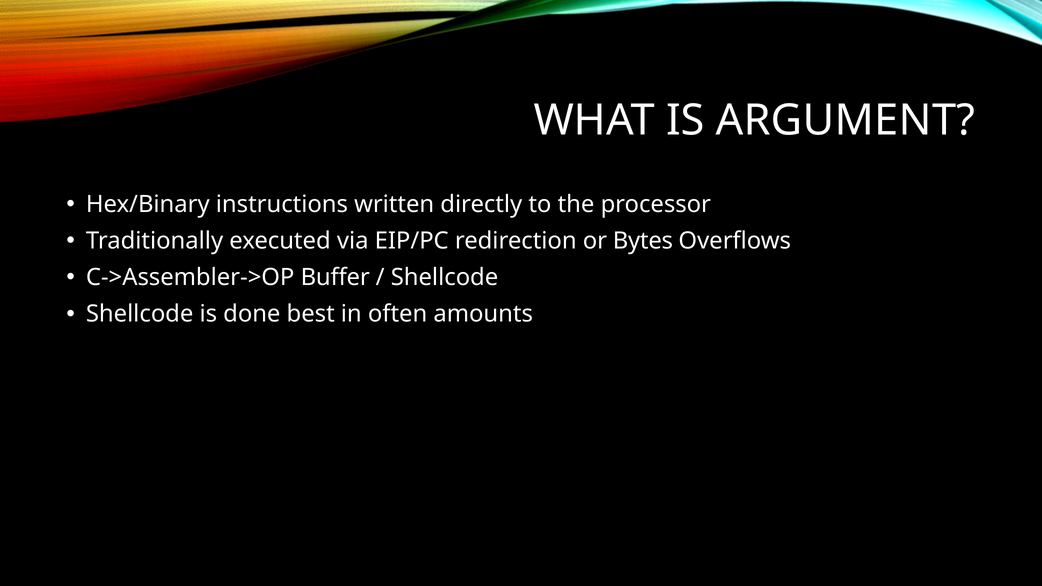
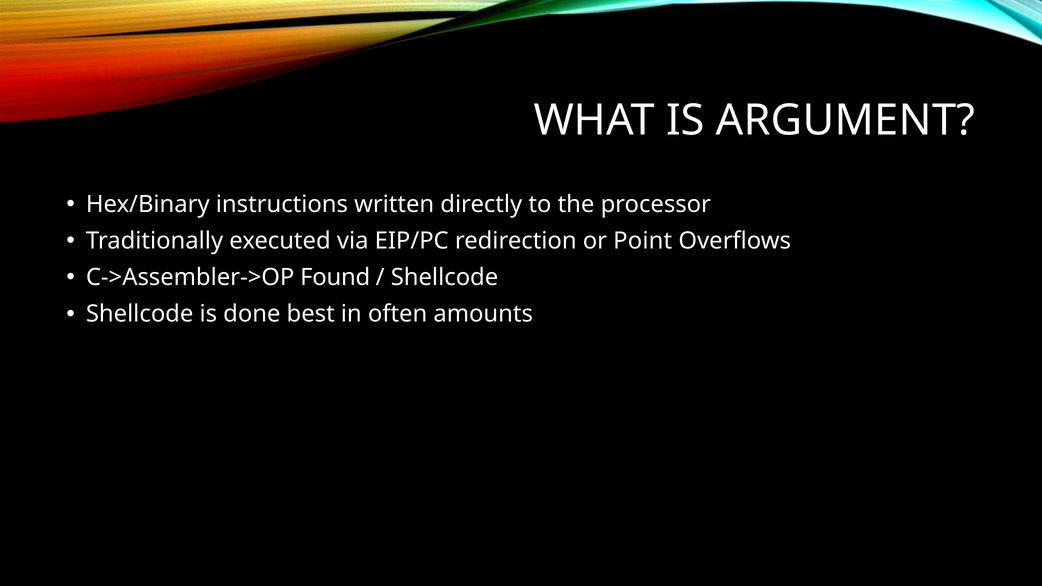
Bytes: Bytes -> Point (643, 241)
Buffer: Buffer -> Found (335, 277)
